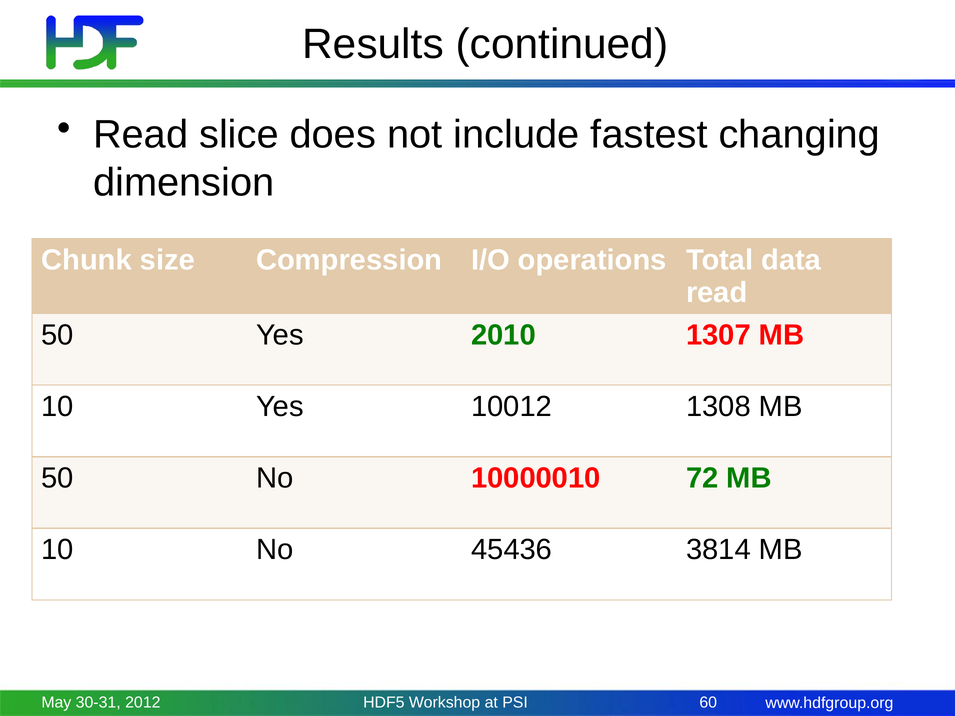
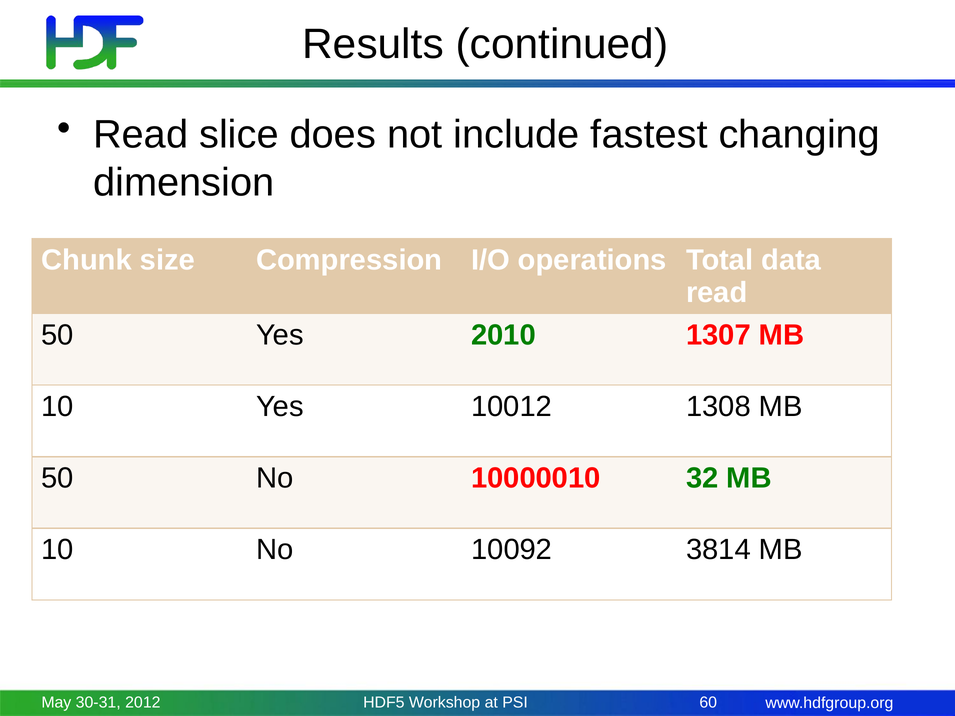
72: 72 -> 32 (702, 478)
45436: 45436 -> 10092 (512, 550)
